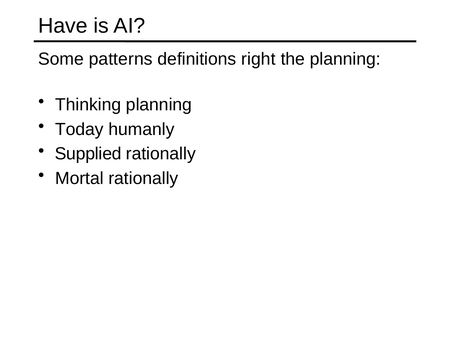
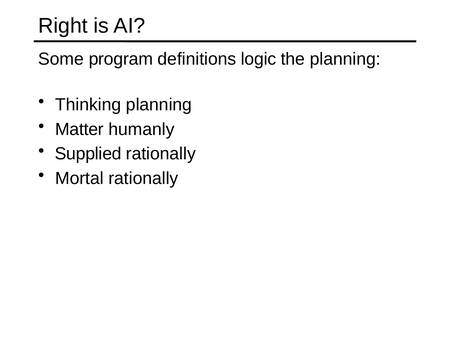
Have: Have -> Right (63, 26)
patterns: patterns -> program (121, 59)
right: right -> logic (259, 59)
Today: Today -> Matter (79, 129)
